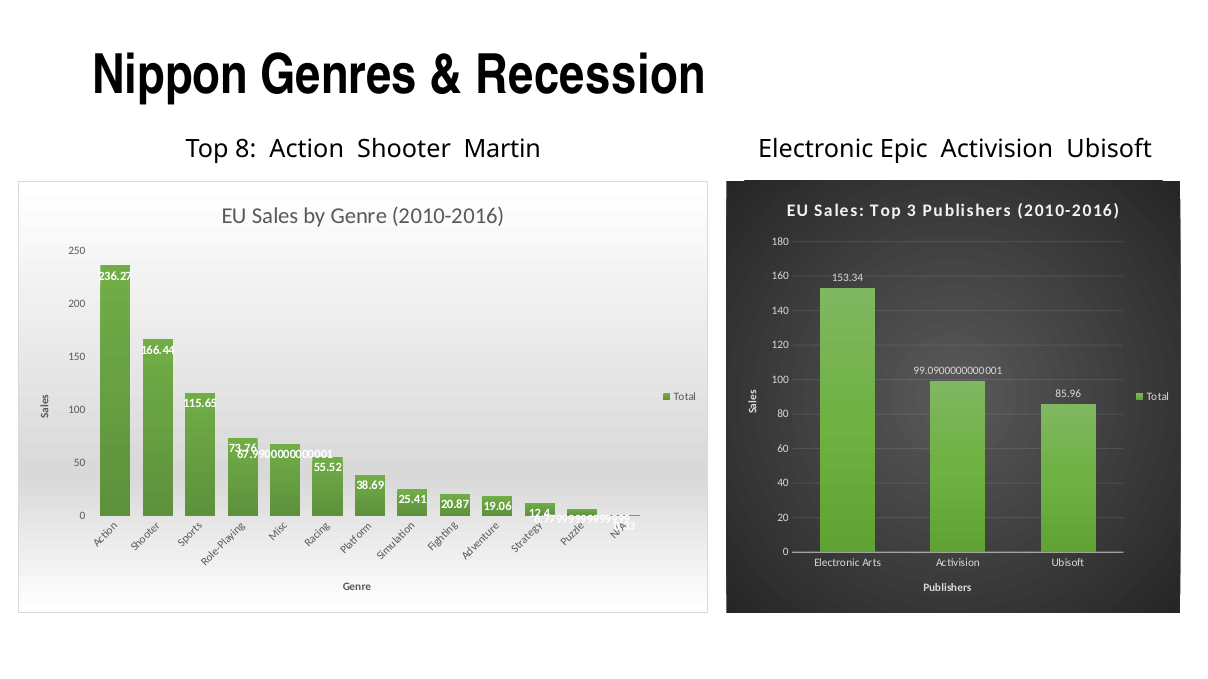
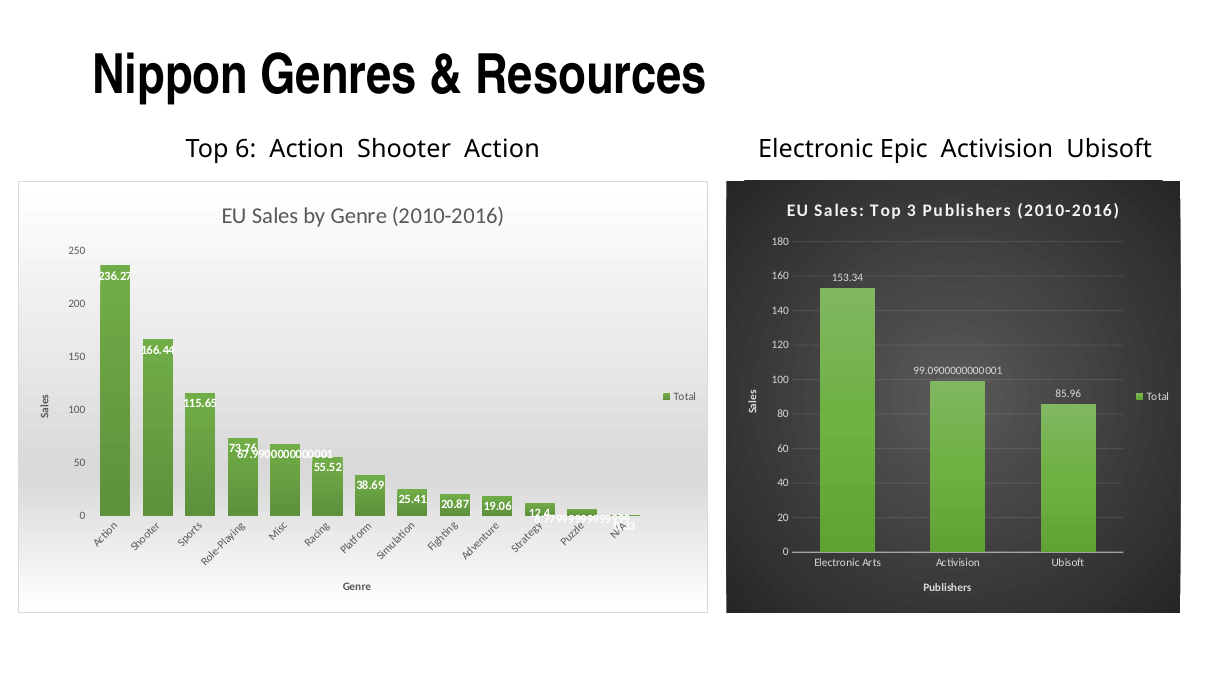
Recession: Recession -> Resources (591, 75)
8: 8 -> 6 (246, 149)
Shooter Martin: Martin -> Action (502, 149)
